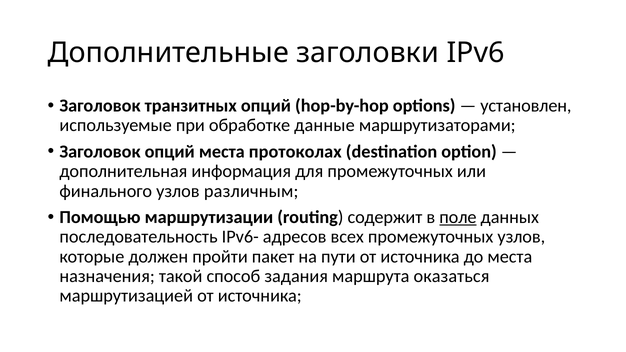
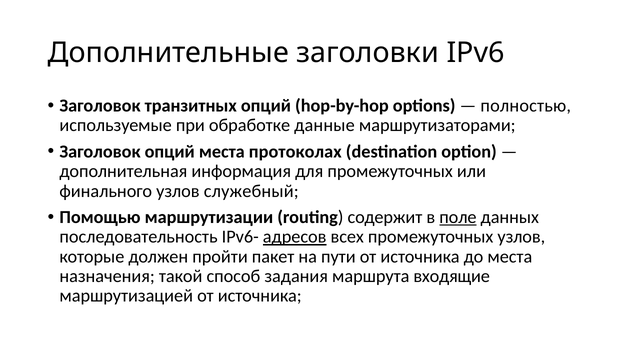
установлен: установлен -> полностью (526, 106)
различным: различным -> служебный (251, 191)
адресов underline: none -> present (295, 237)
оказаться: оказаться -> входящие (452, 276)
